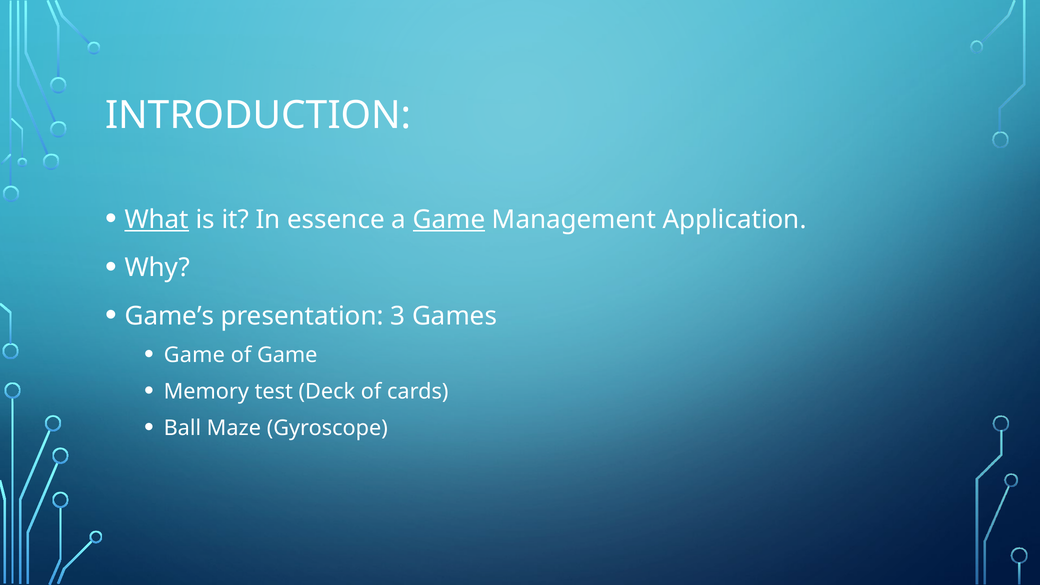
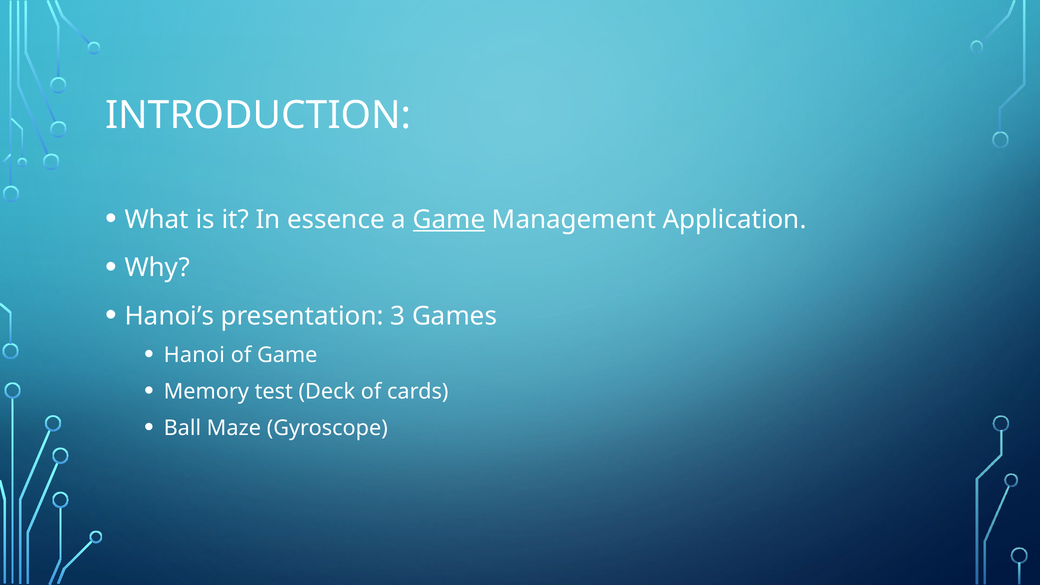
What underline: present -> none (157, 219)
Game’s: Game’s -> Hanoi’s (169, 316)
Game: Game -> Hanoi (194, 355)
